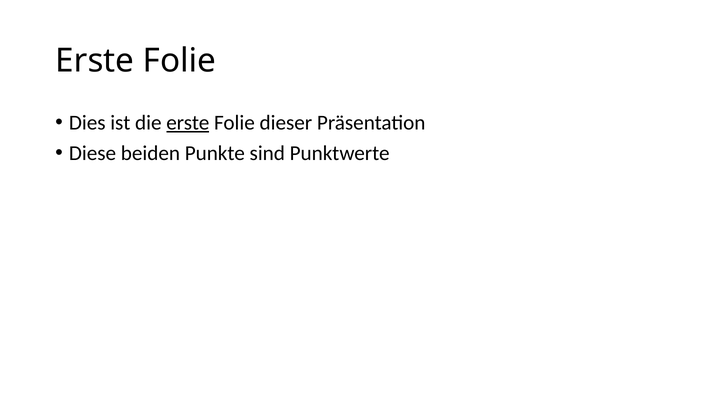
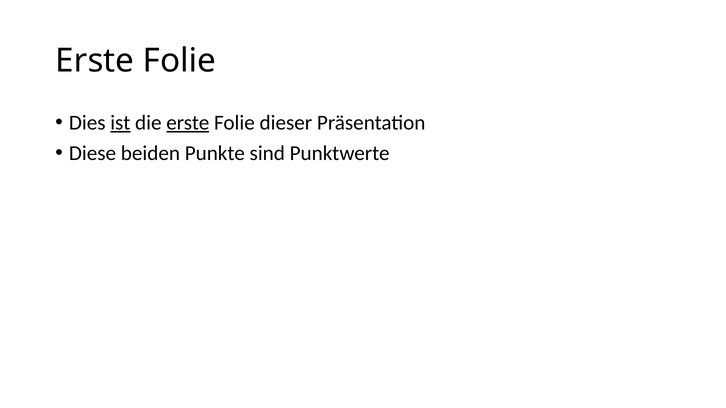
ist underline: none -> present (120, 123)
